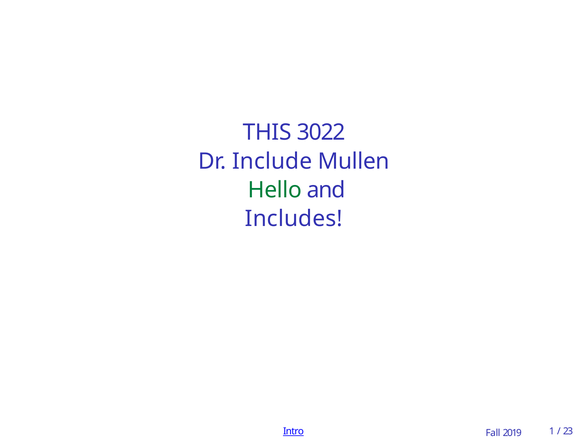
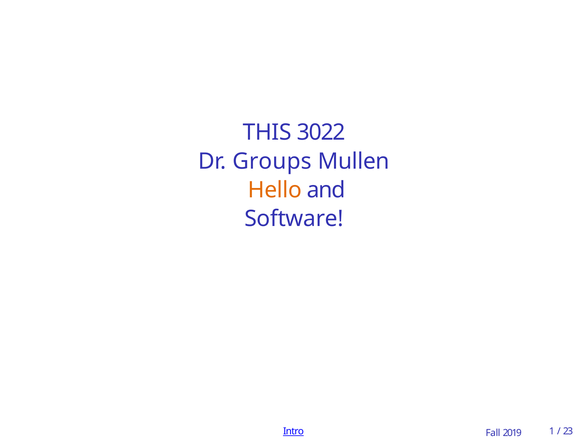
Include: Include -> Groups (272, 161)
Hello colour: green -> orange (275, 190)
Includes: Includes -> Software (294, 219)
